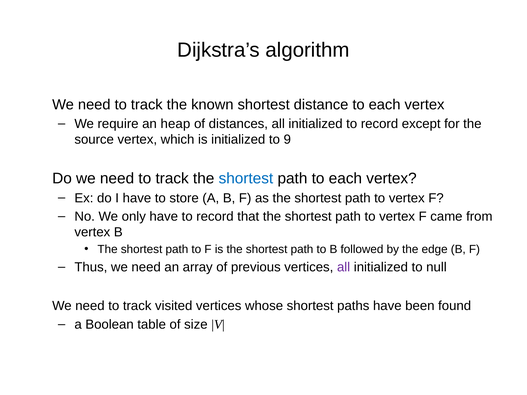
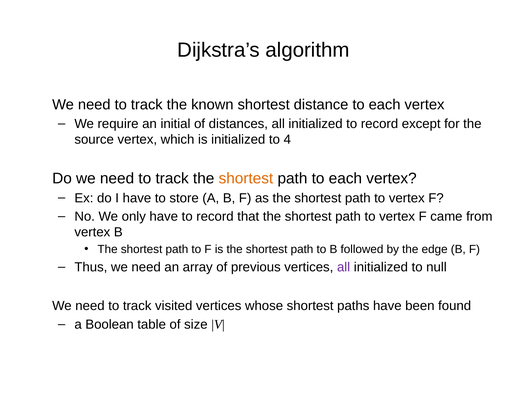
heap: heap -> initial (175, 124)
9: 9 -> 4 (287, 140)
shortest colour: blue -> orange (246, 179)
